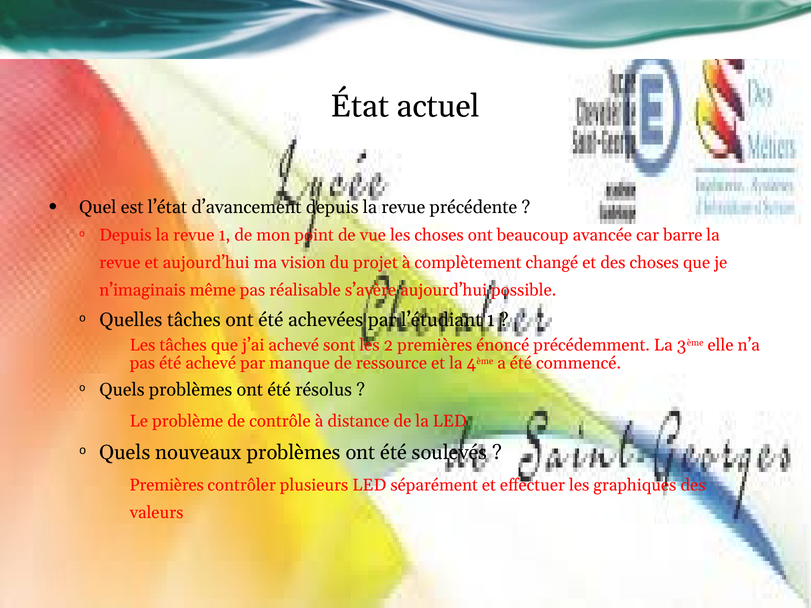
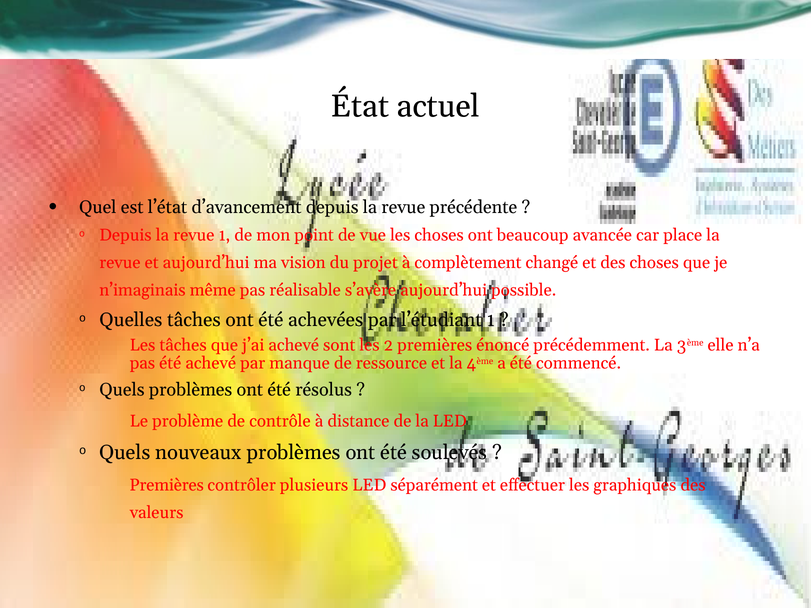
barre: barre -> place (683, 235)
